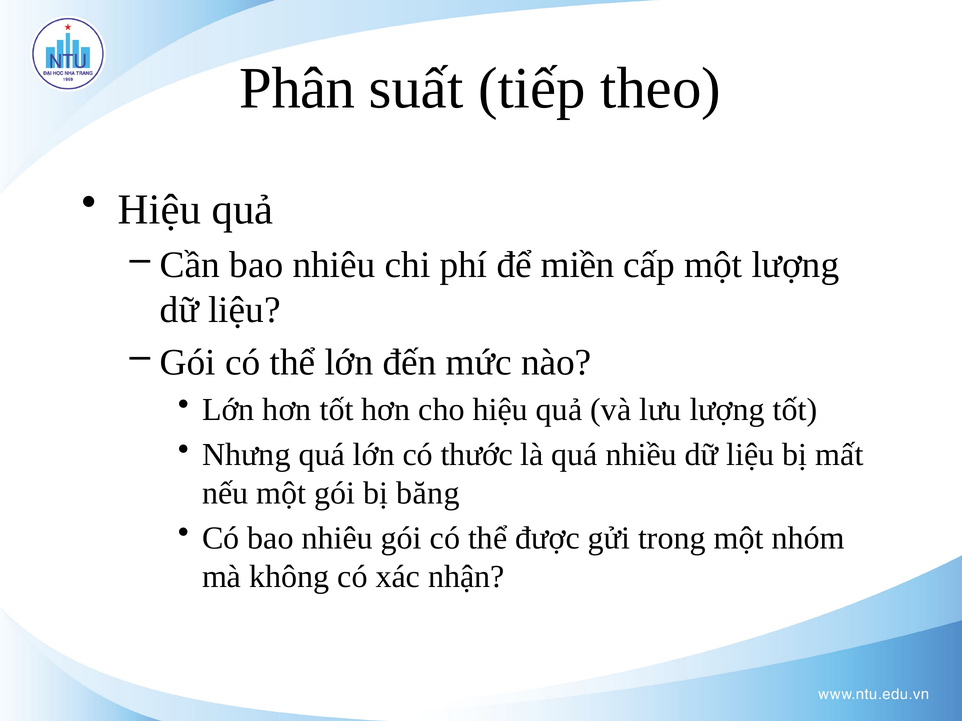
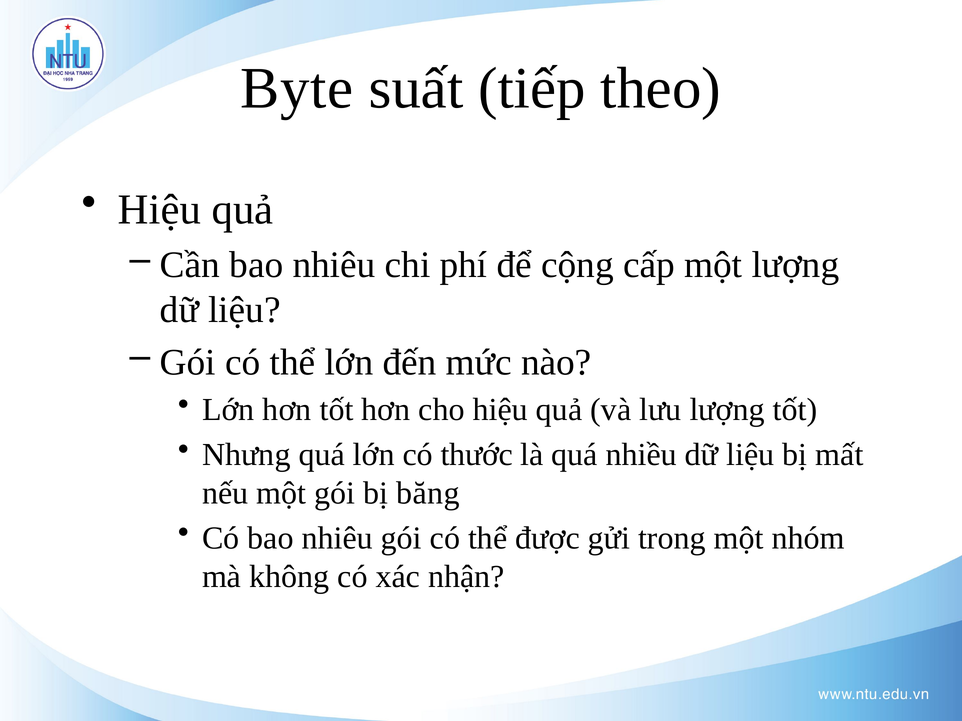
Phân: Phân -> Byte (297, 88)
miền: miền -> cộng (577, 265)
